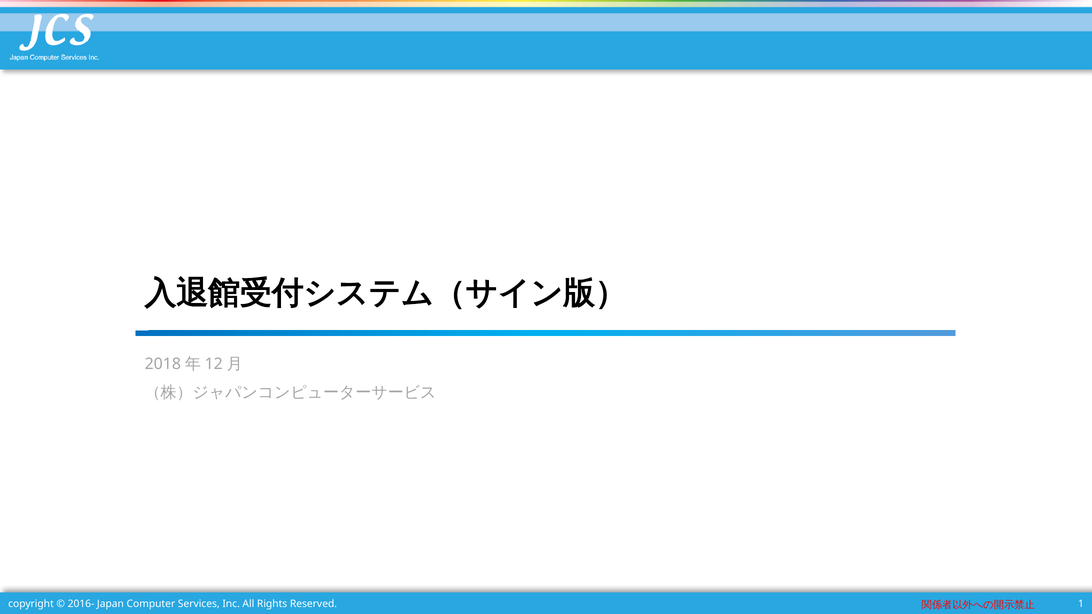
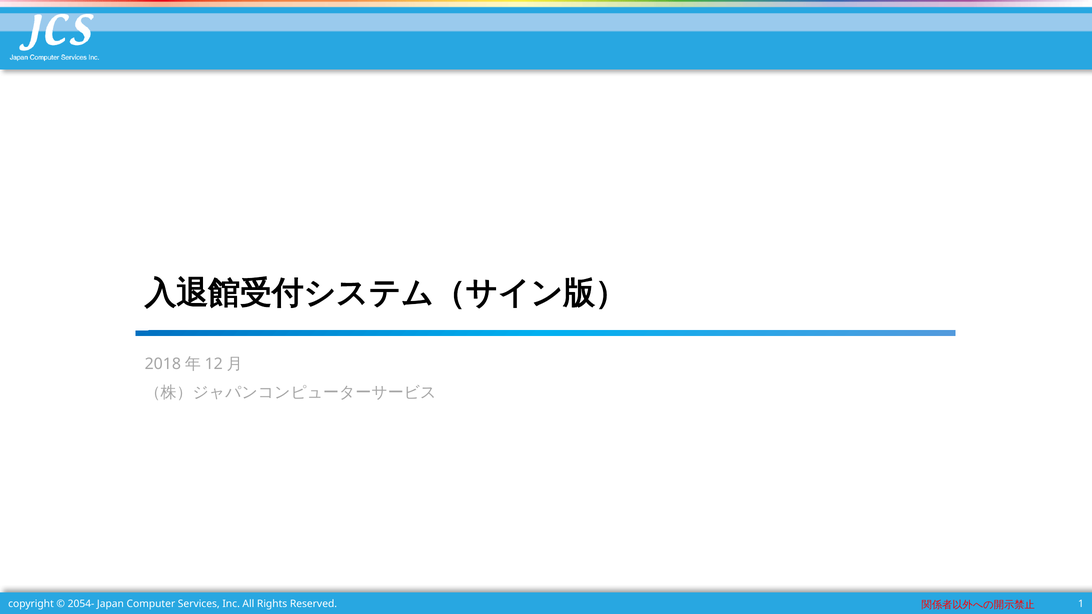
2016-: 2016- -> 2054- (81, 604)
